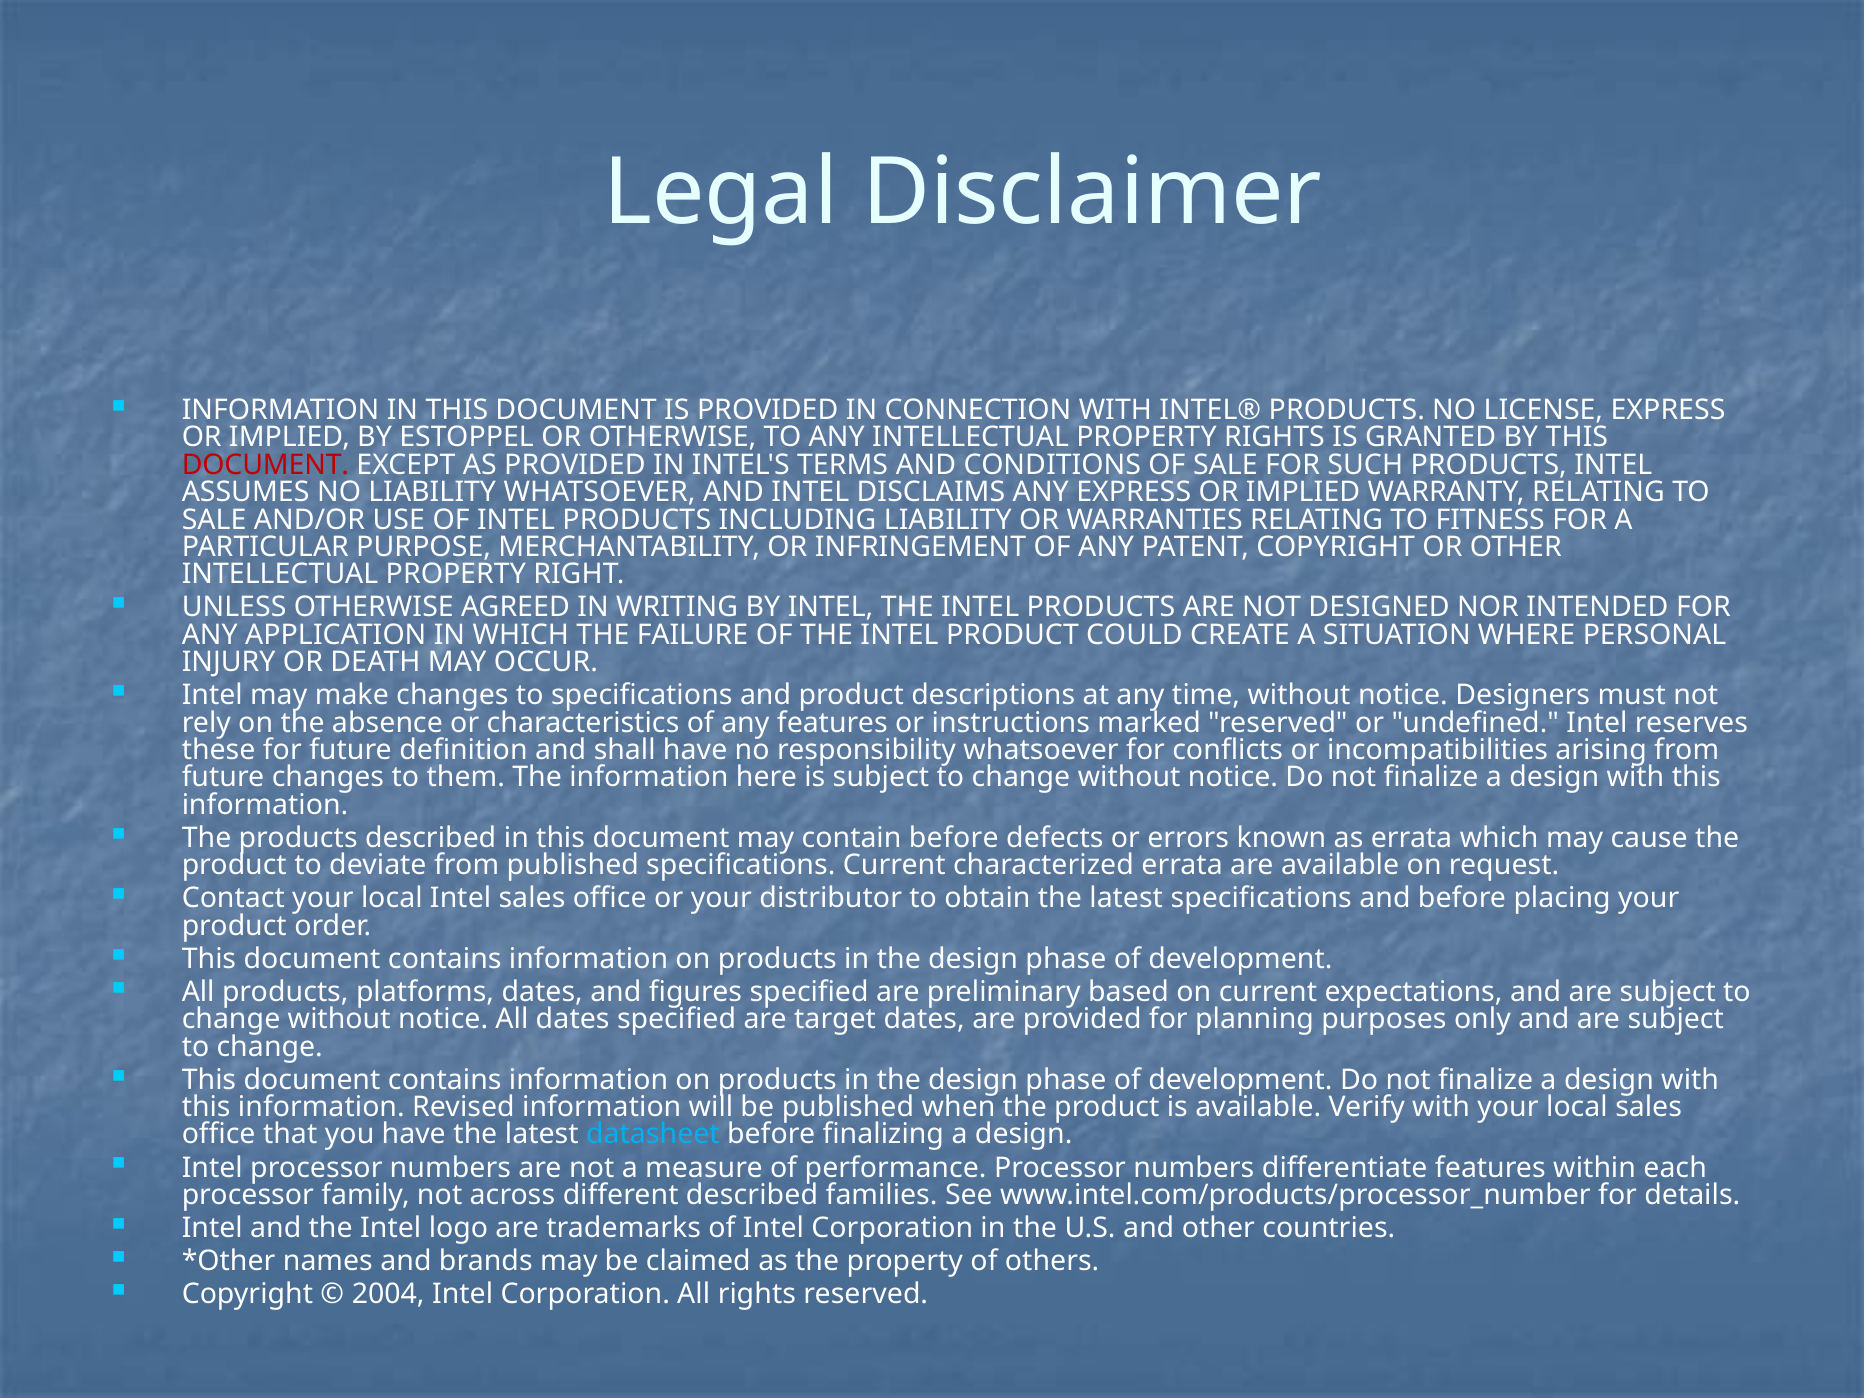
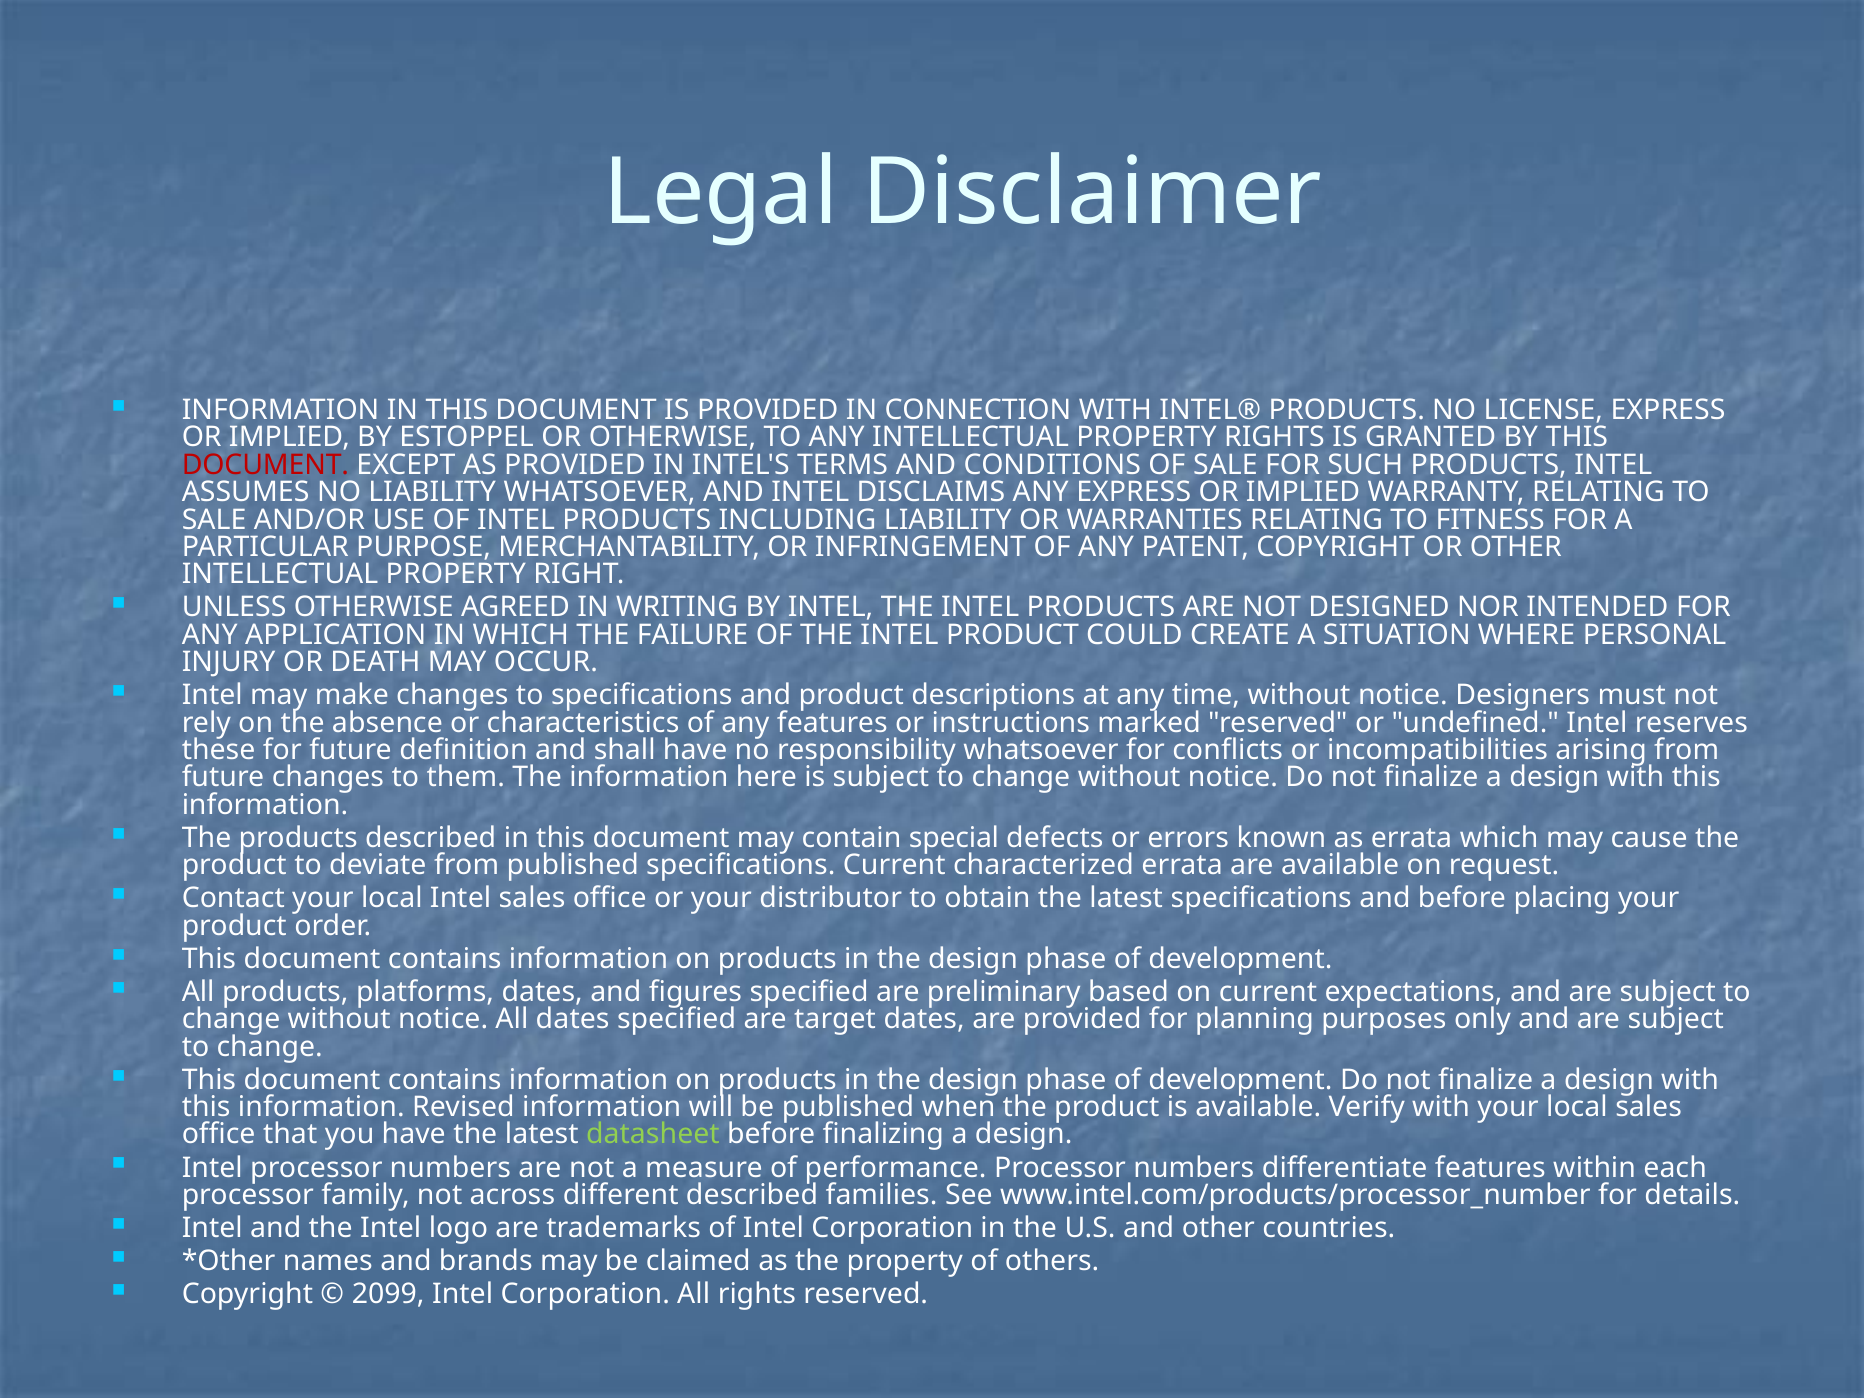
contain before: before -> special (954, 838)
datasheet colour: light blue -> light green (653, 1135)
2004: 2004 -> 2099 (388, 1294)
